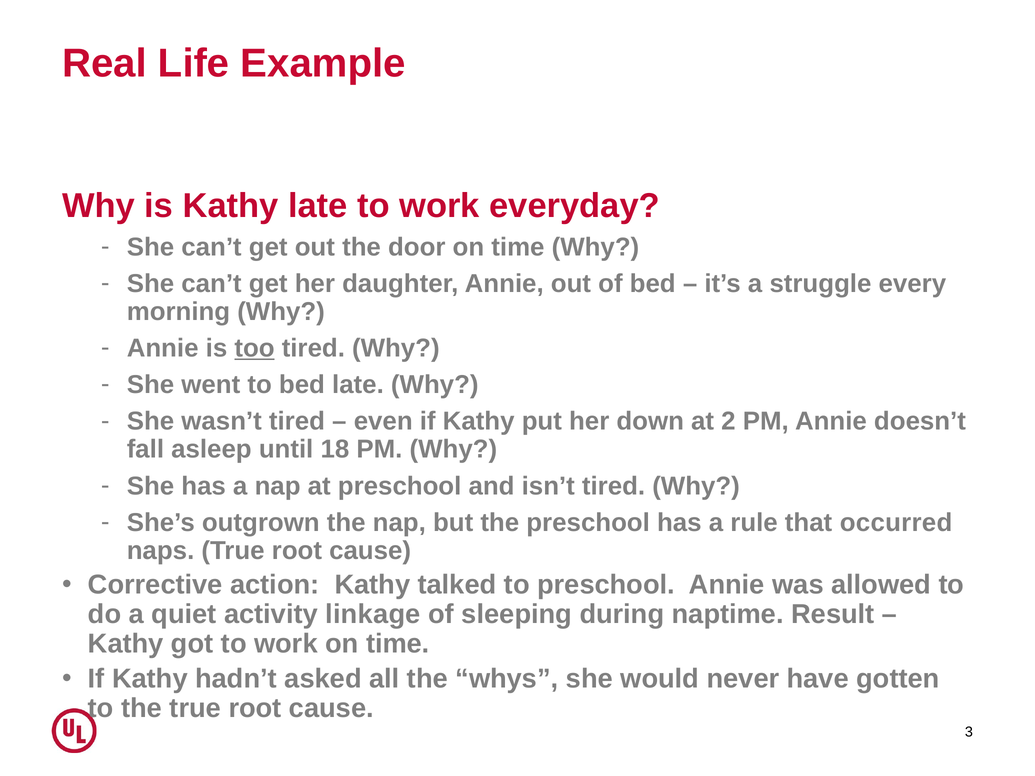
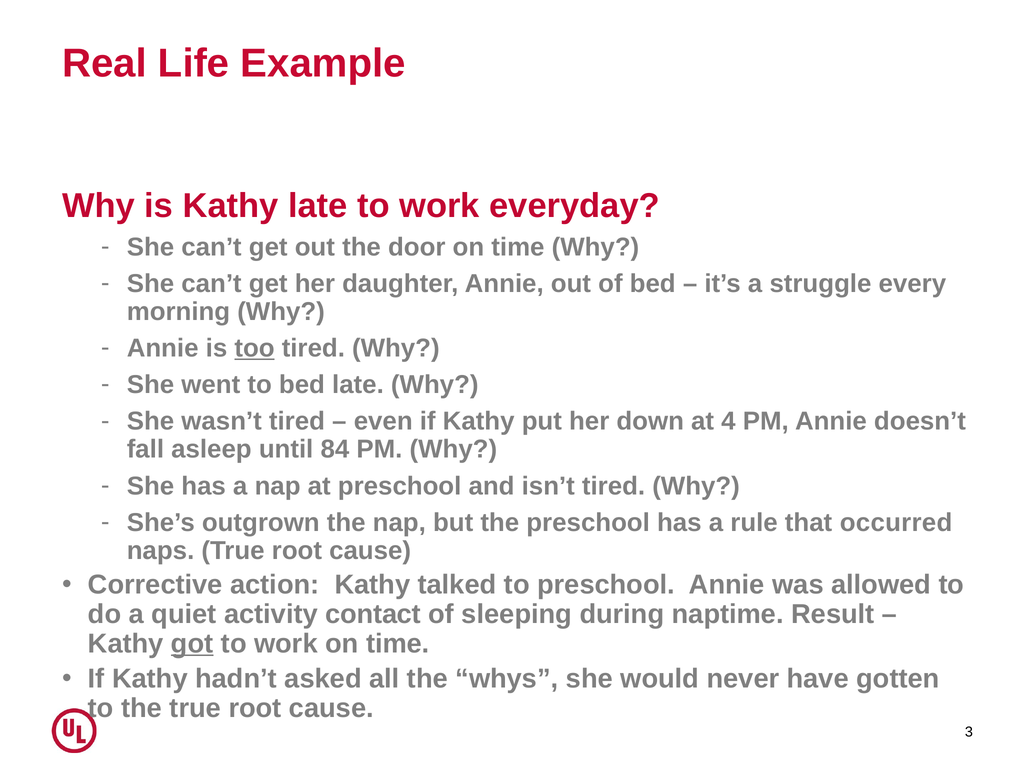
2: 2 -> 4 (728, 422)
18: 18 -> 84 (335, 450)
linkage: linkage -> contact (373, 614)
got underline: none -> present (192, 644)
